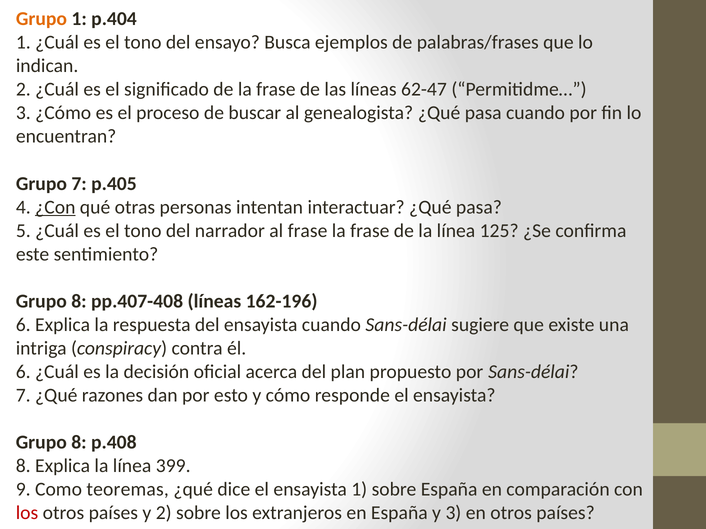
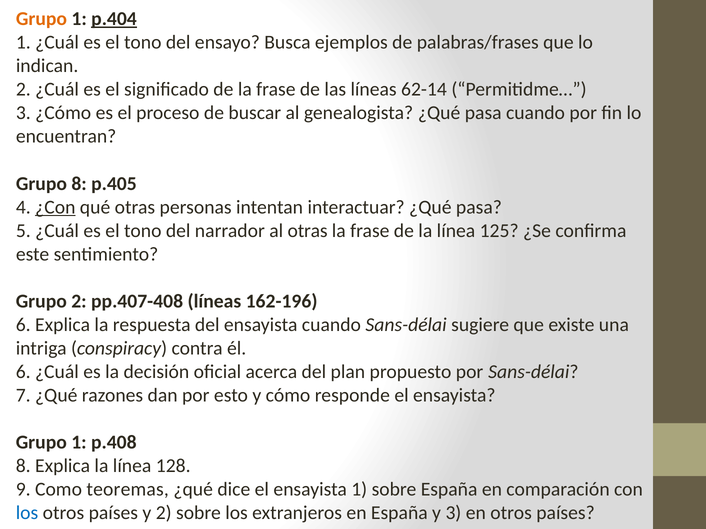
p.404 underline: none -> present (114, 19)
62-47: 62-47 -> 62-14 (424, 90)
Grupo 7: 7 -> 8 (79, 184)
al frase: frase -> otras (308, 231)
8: 8 -> 2 (79, 301)
8: 8 -> 1 (79, 443)
399: 399 -> 128 (173, 466)
los colour: red -> blue (27, 513)
